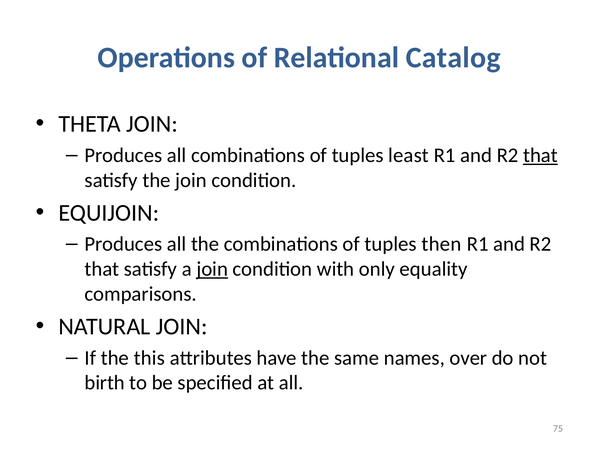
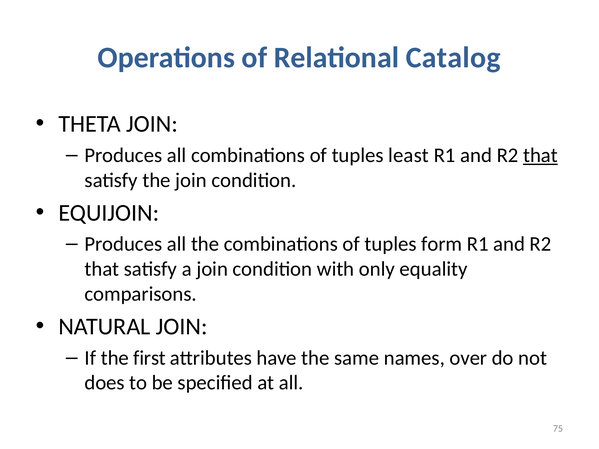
then: then -> form (442, 244)
join underline: present -> none (212, 269)
this: this -> first (150, 358)
birth: birth -> does (105, 383)
